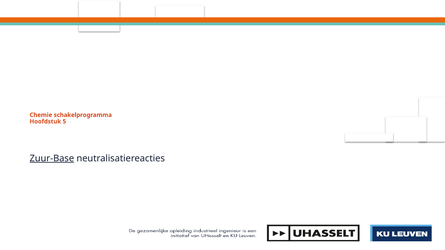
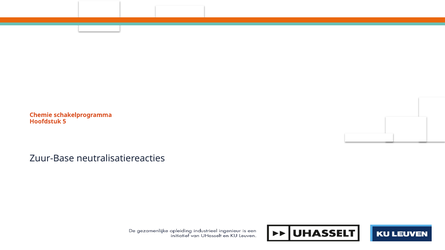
Zuur-Base underline: present -> none (52, 159)
